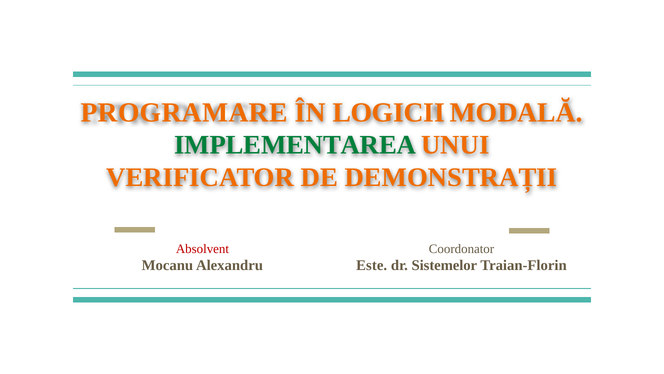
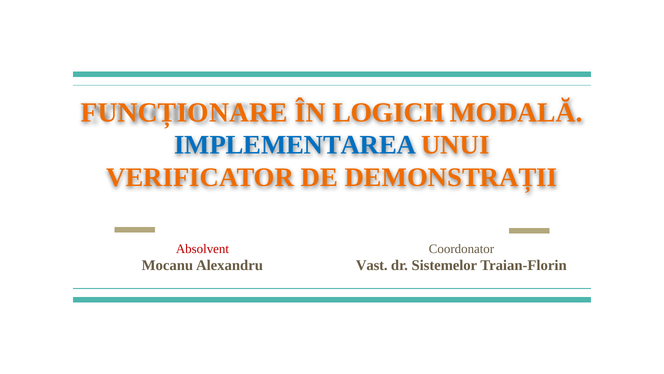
PROGRAMARE: PROGRAMARE -> FUNCȚIONARE (184, 112)
IMPLEMENTAREA colour: green -> blue (295, 145)
Este: Este -> Vast (372, 265)
